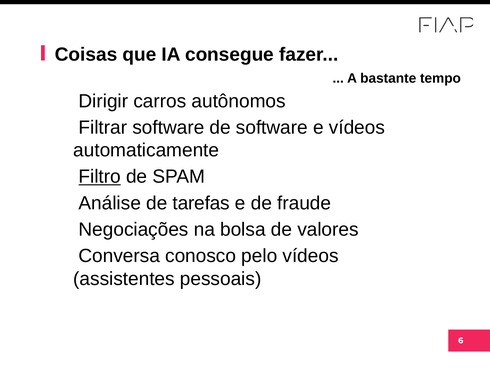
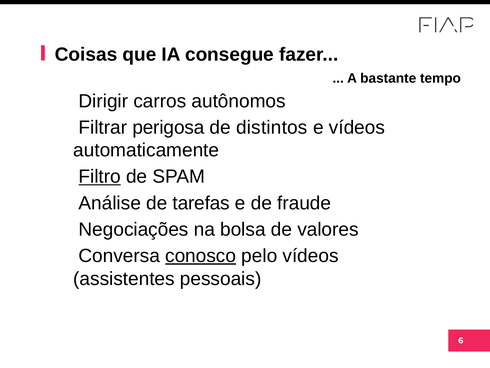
Filtrar software: software -> perigosa (168, 127)
de software: software -> distintos (272, 127)
conosco underline: none -> present (201, 256)
